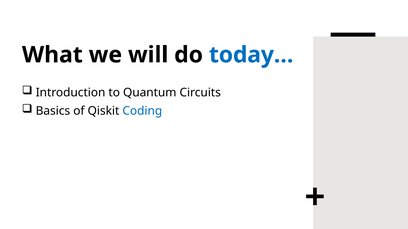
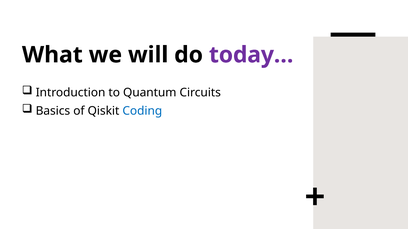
today… colour: blue -> purple (251, 55)
